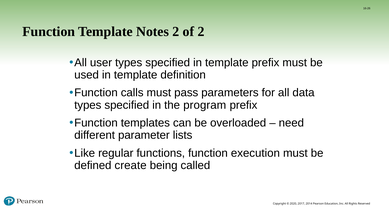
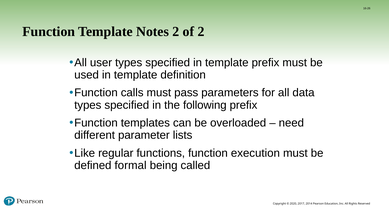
program: program -> following (205, 105)
create: create -> formal (131, 165)
